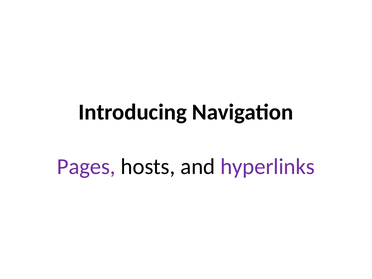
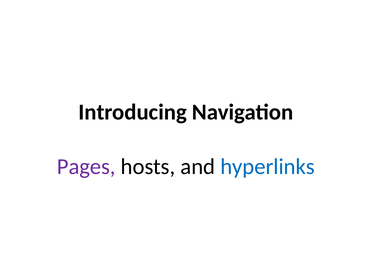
hyperlinks colour: purple -> blue (268, 167)
